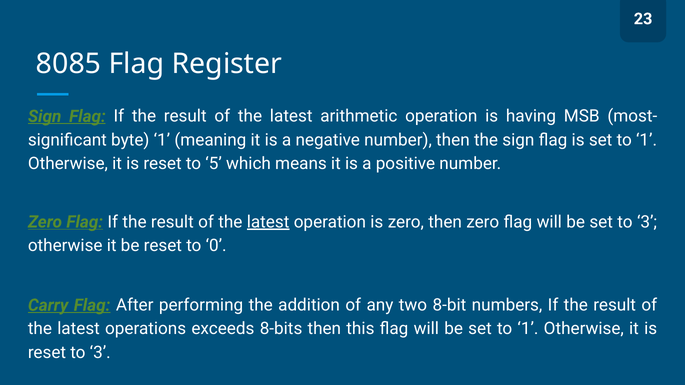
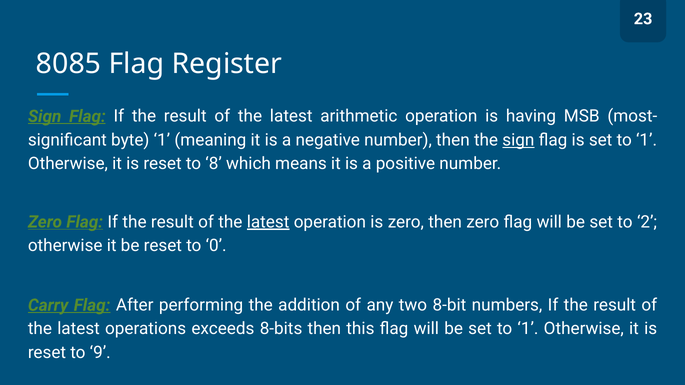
sign underline: none -> present (518, 140)
5: 5 -> 8 (214, 164)
set to 3: 3 -> 2 (647, 222)
reset to 3: 3 -> 9 (100, 353)
